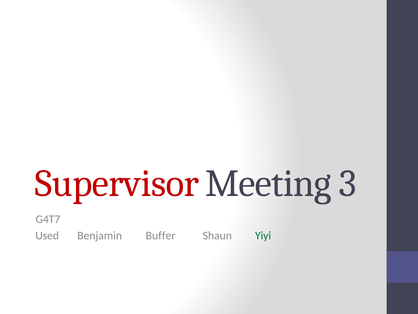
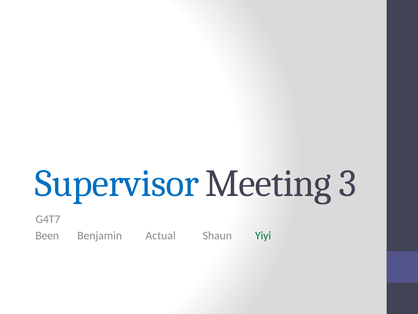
Supervisor colour: red -> blue (117, 183)
Used: Used -> Been (47, 235)
Buffer: Buffer -> Actual (161, 235)
